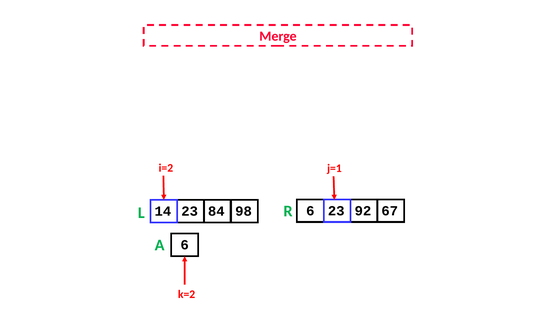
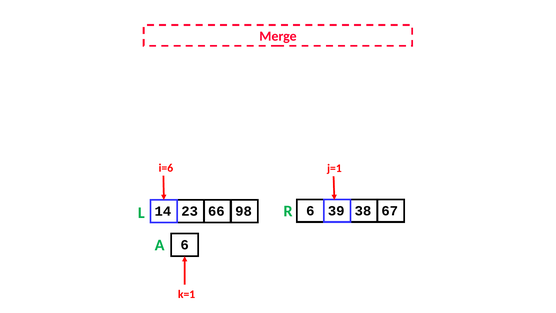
i=2: i=2 -> i=6 (166, 168)
84: 84 -> 66 (216, 211)
14 23: 23 -> 39 (336, 211)
92: 92 -> 38 (363, 211)
k=2: k=2 -> k=1 (187, 294)
